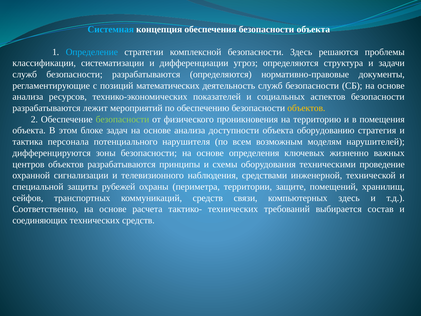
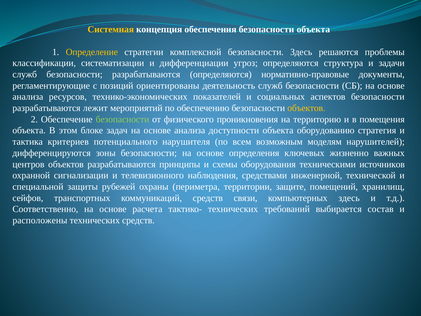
Системная colour: light blue -> yellow (111, 29)
Определение colour: light blue -> yellow (92, 52)
математических: математических -> ориентированы (168, 86)
персонала: персонала -> критериев (68, 142)
проведение: проведение -> источников (382, 164)
соединяющих: соединяющих -> расположены (40, 220)
